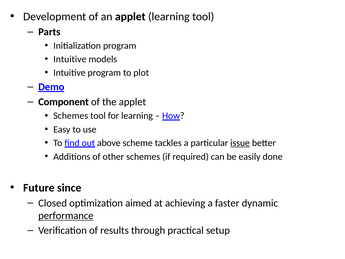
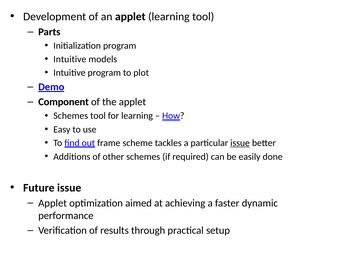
above: above -> frame (109, 143)
Future since: since -> issue (69, 188)
Closed: Closed -> Applet (53, 203)
performance underline: present -> none (66, 215)
